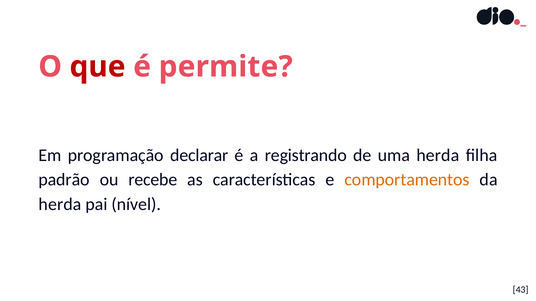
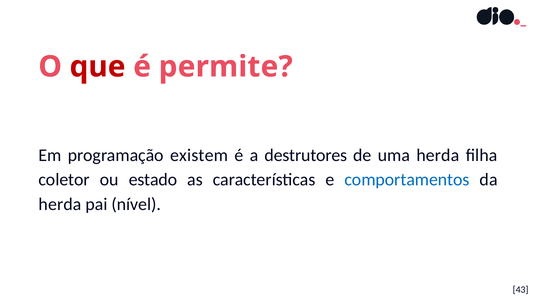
declarar: declarar -> existem (199, 155)
registrando: registrando -> destrutores (306, 155)
padrão: padrão -> coletor (64, 180)
recebe: recebe -> estado (153, 180)
comportamentos colour: orange -> blue (407, 180)
